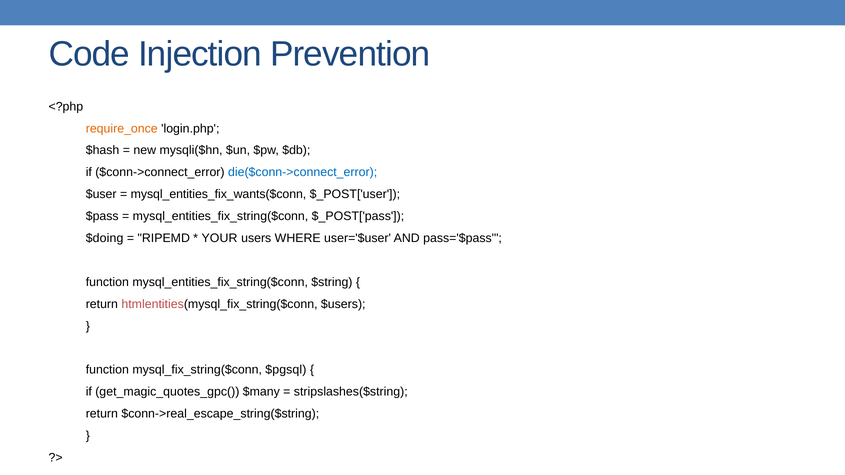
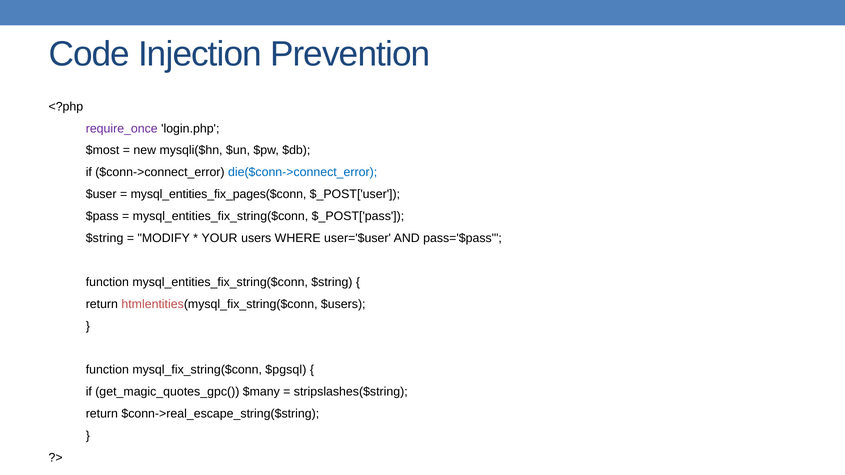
require_once colour: orange -> purple (122, 129)
$hash: $hash -> $most (103, 151)
mysql_entities_fix_wants($conn: mysql_entities_fix_wants($conn -> mysql_entities_fix_pages($conn (219, 194)
$doing: $doing -> $string (105, 238)
RIPEMD: RIPEMD -> MODIFY (164, 238)
